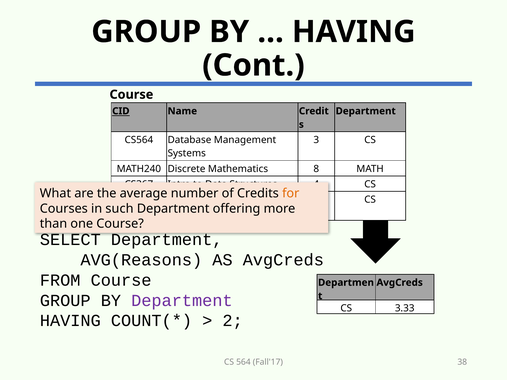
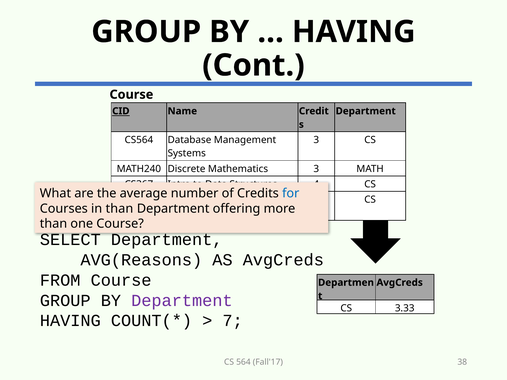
Mathematics 8: 8 -> 3 (316, 169)
for colour: orange -> blue (291, 193)
in such: such -> than (119, 209)
2: 2 -> 7 (233, 321)
